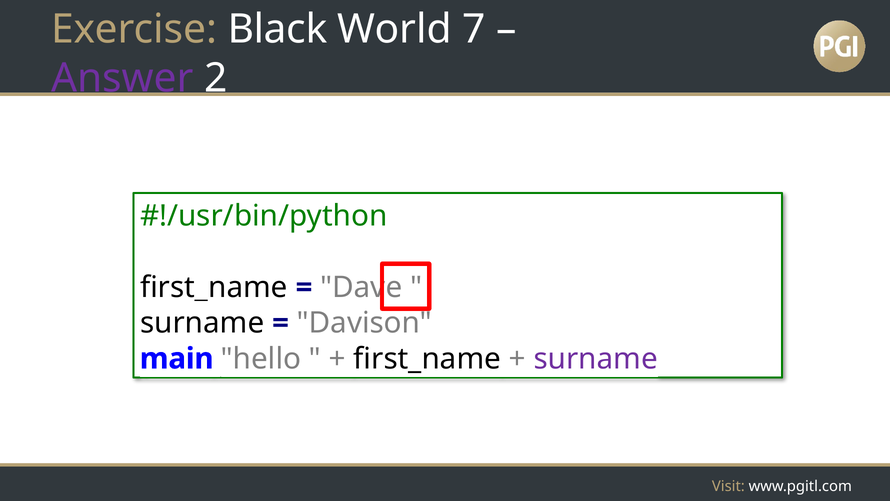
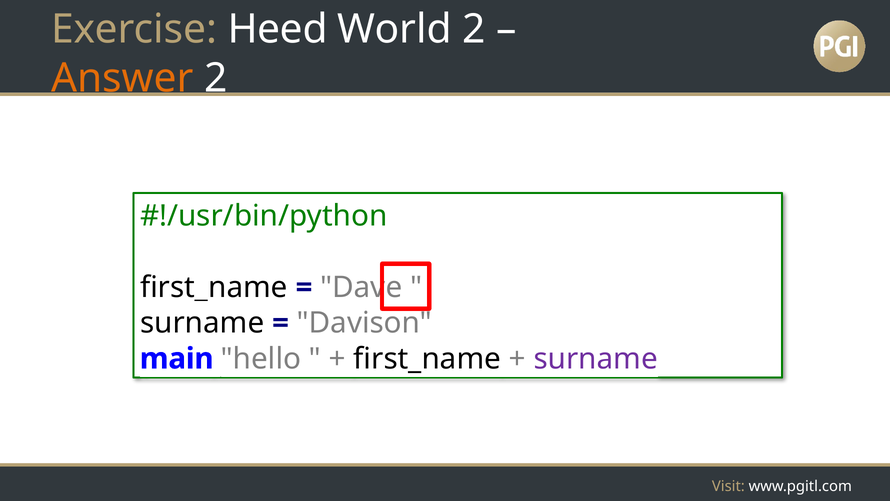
Black: Black -> Heed (278, 29)
World 7: 7 -> 2 (474, 29)
Answer colour: purple -> orange (122, 78)
